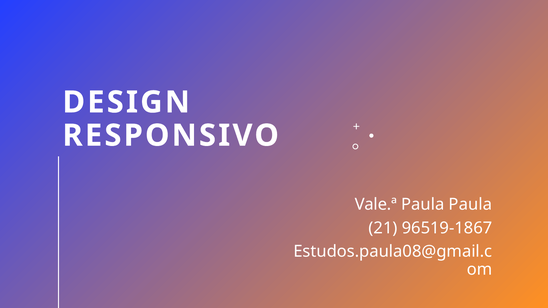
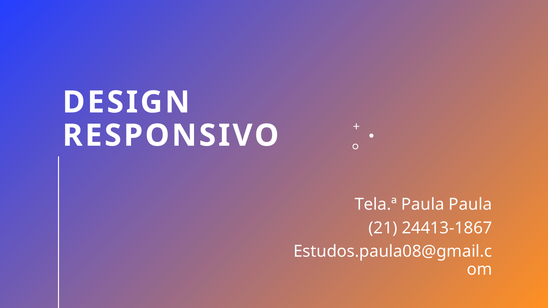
Vale.ª: Vale.ª -> Tela.ª (376, 205)
96519-1867: 96519-1867 -> 24413-1867 (447, 228)
